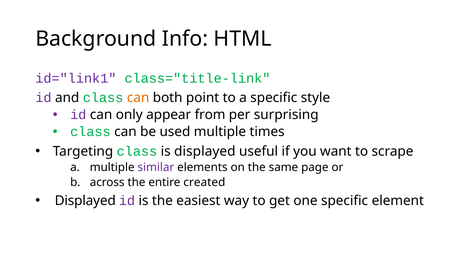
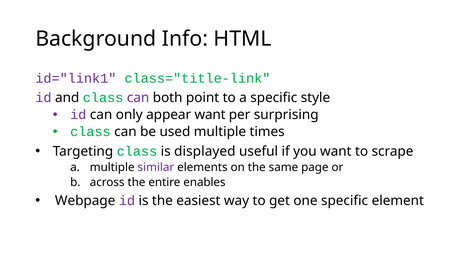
can colour: orange -> purple (138, 98)
appear from: from -> want (210, 115)
created: created -> enables (204, 182)
Displayed: Displayed -> Webpage (85, 201)
